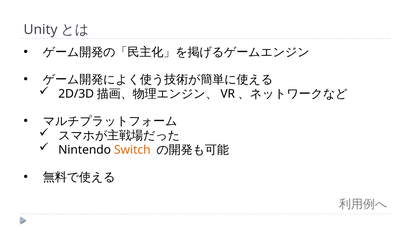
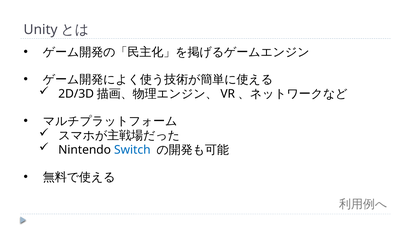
Switch colour: orange -> blue (132, 150)
